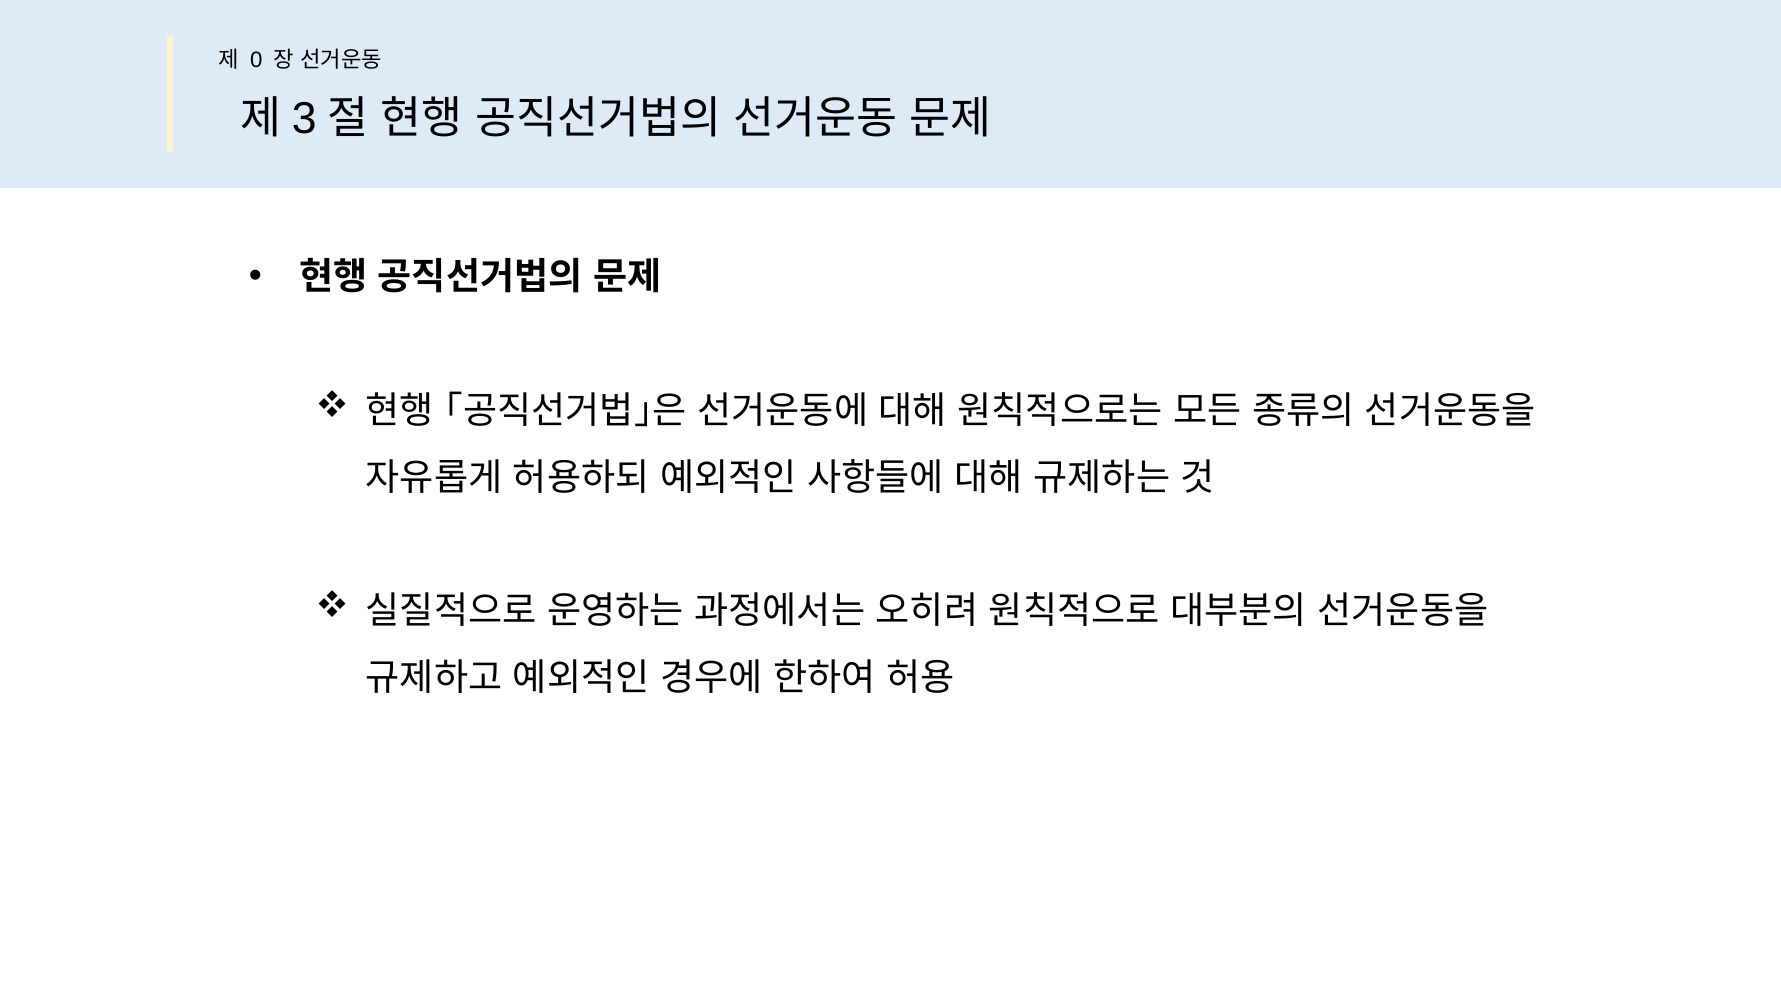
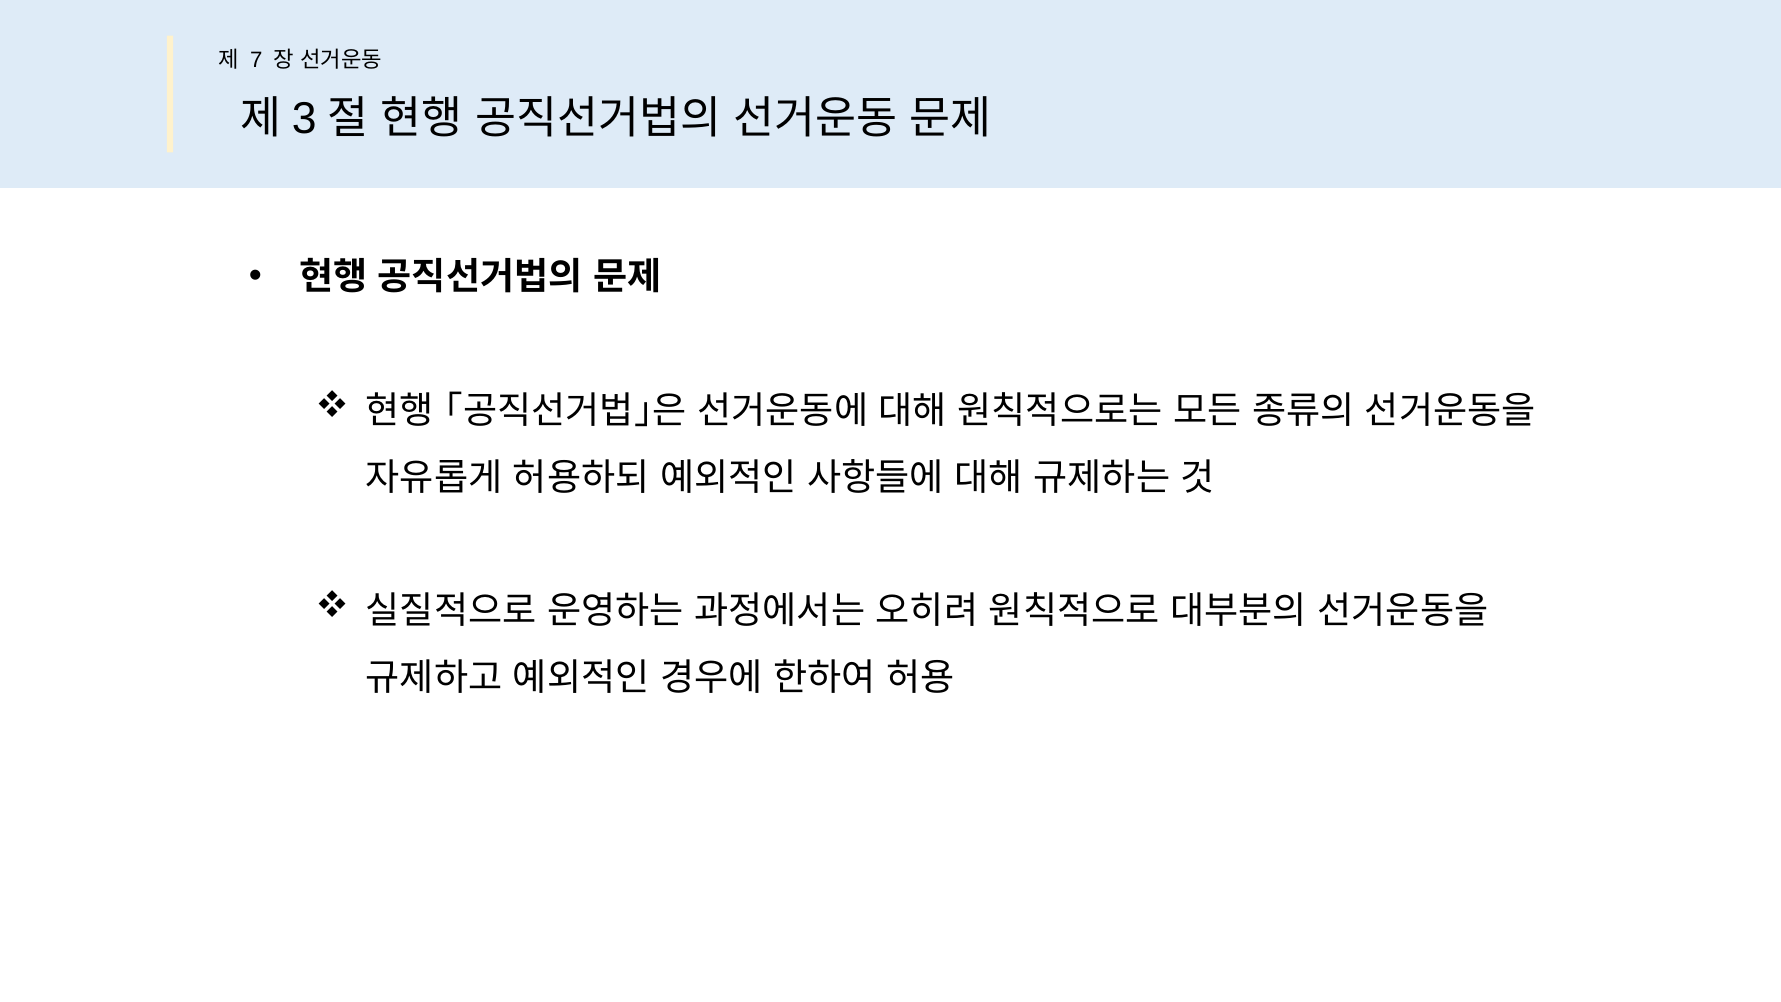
0: 0 -> 7 (256, 60)
